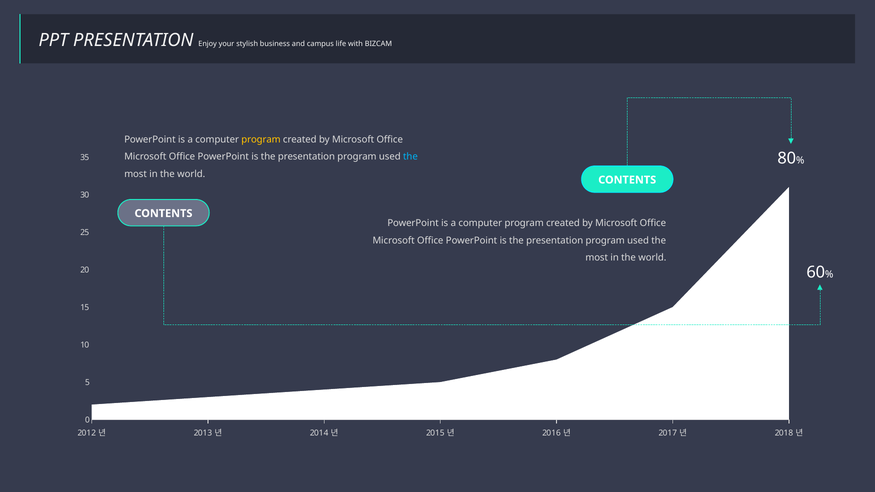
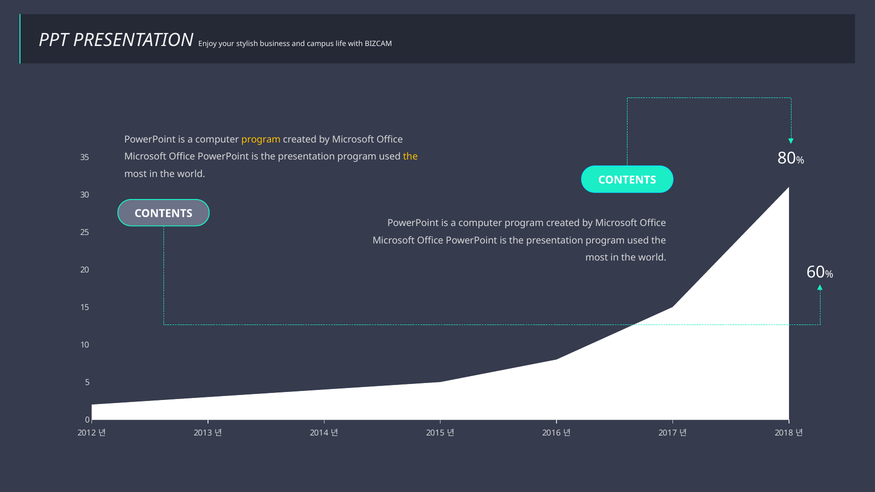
the colour: light blue -> yellow (410, 157)
